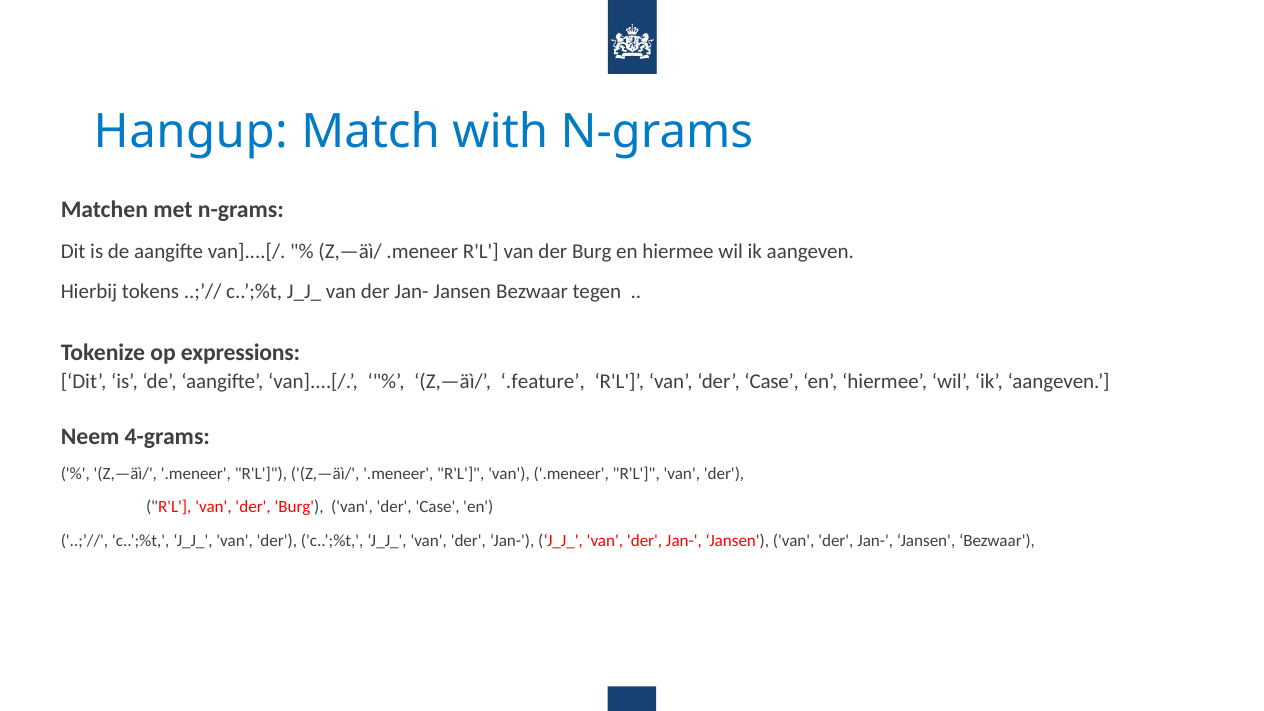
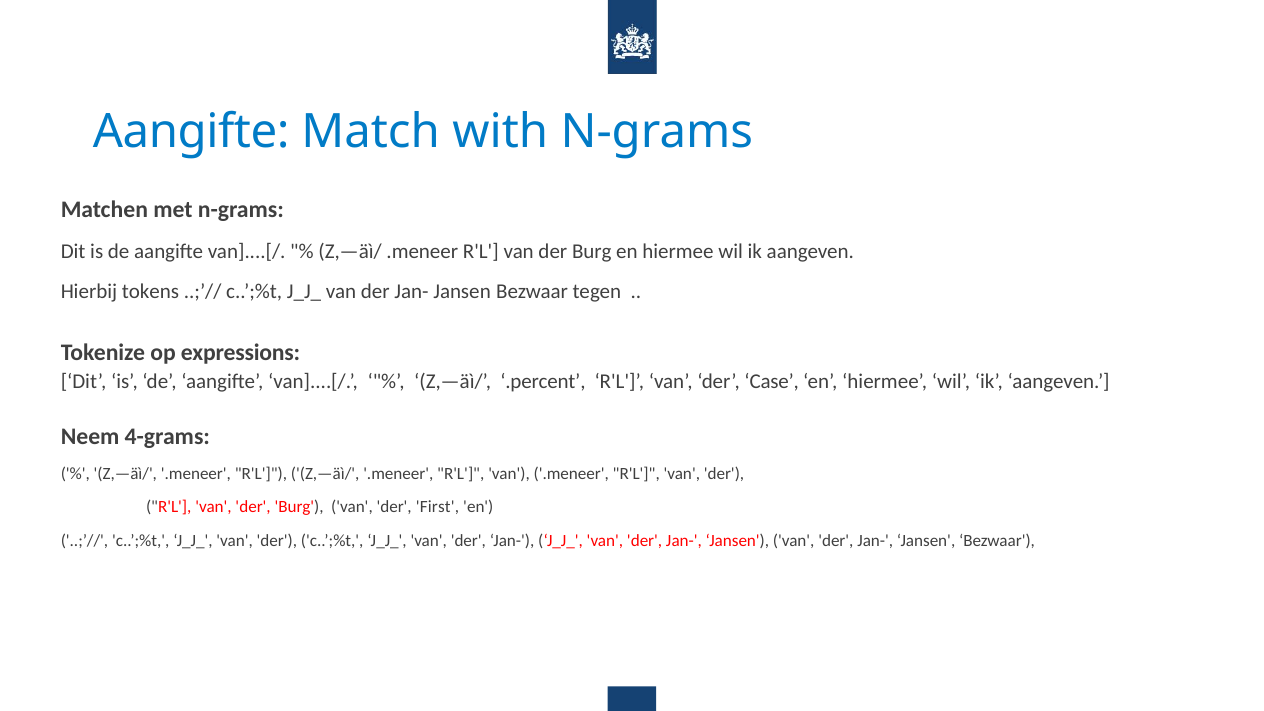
Hangup: Hangup -> Aangifte (191, 132)
.feature: .feature -> .percent (543, 382)
Burg van der Case: Case -> First (437, 507)
